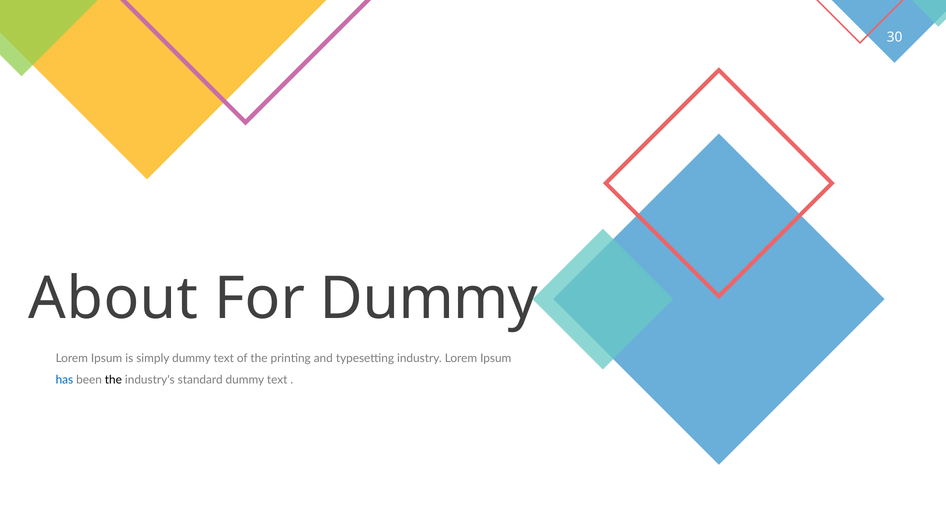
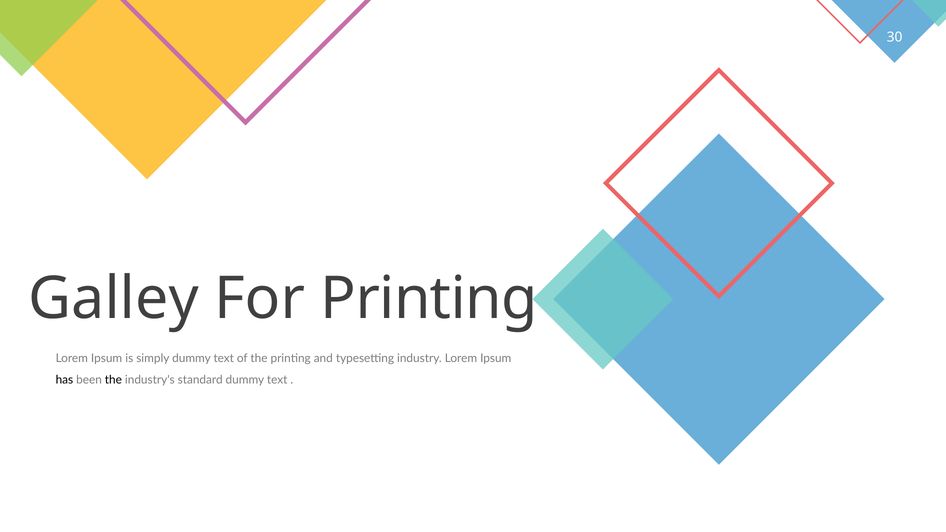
About: About -> Galley (114, 299)
For Dummy: Dummy -> Printing (429, 299)
has colour: blue -> black (64, 380)
